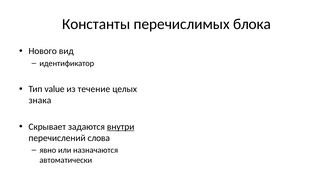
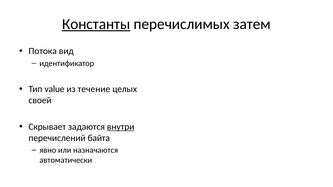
Константы underline: none -> present (96, 24)
блока: блока -> затем (252, 24)
Нового: Нового -> Потока (43, 51)
знака: знака -> своей (40, 101)
слова: слова -> байта (99, 138)
